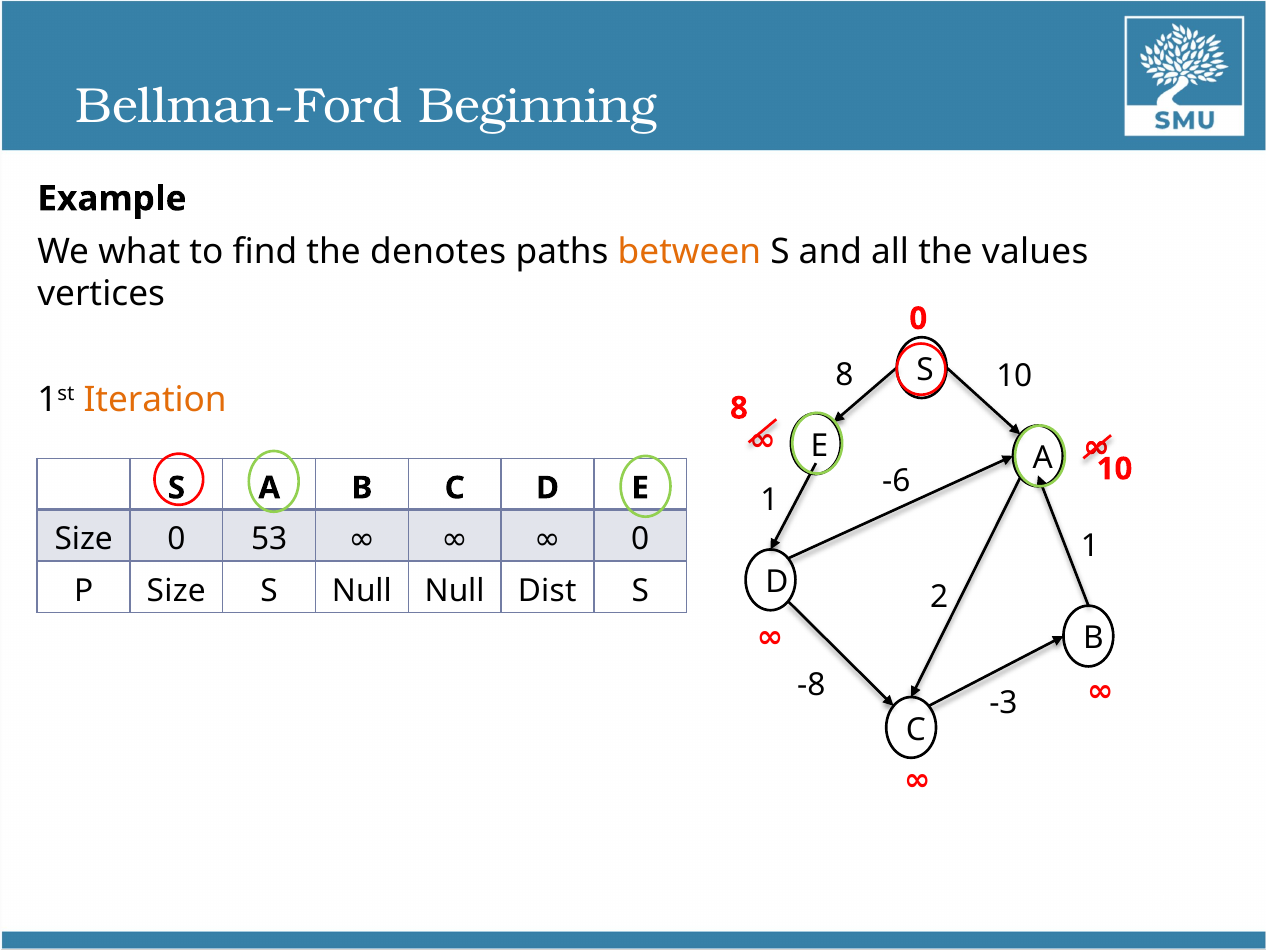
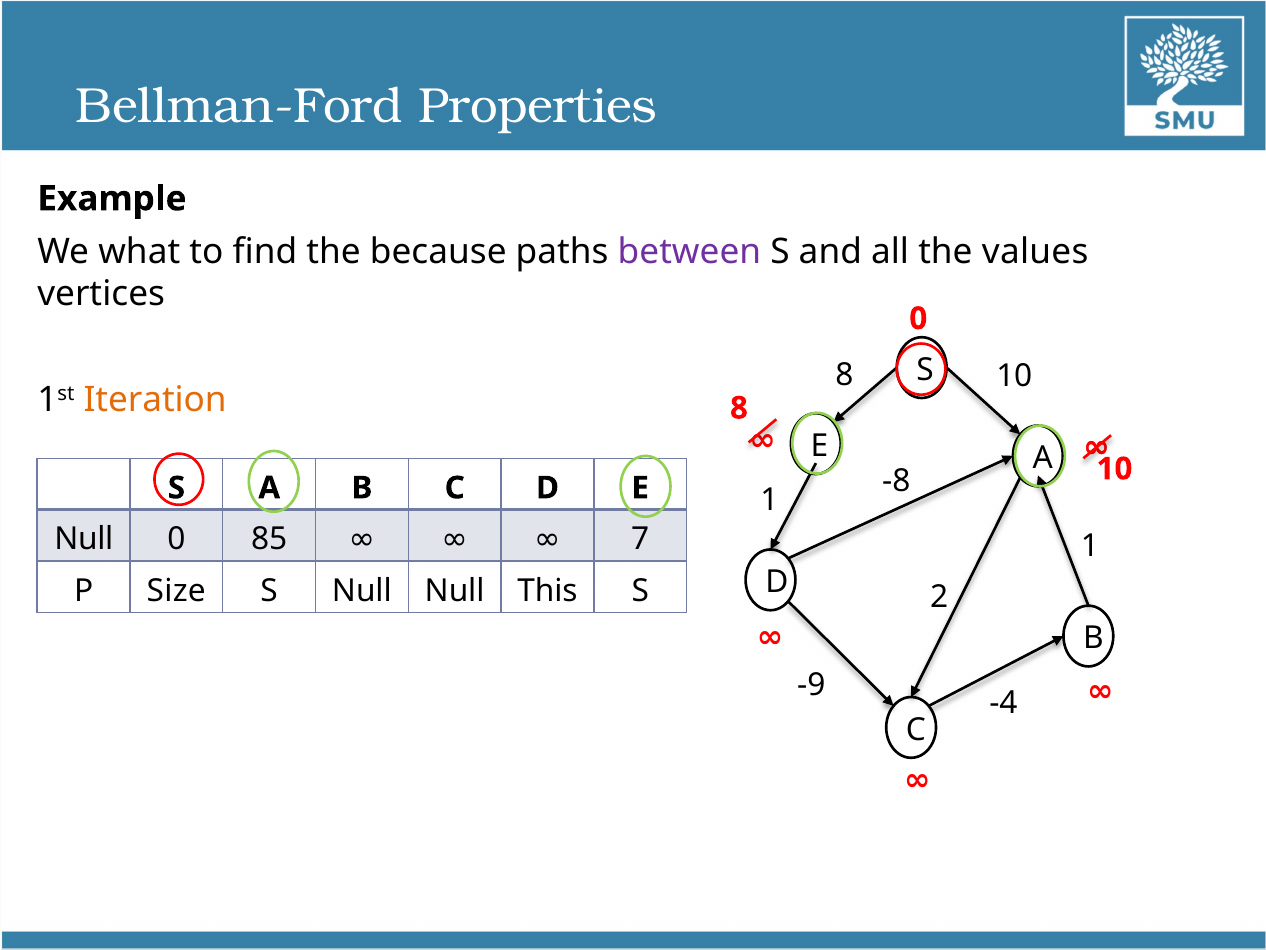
Beginning: Beginning -> Properties (538, 106)
denotes: denotes -> because (438, 251)
between colour: orange -> purple (689, 251)
-6: -6 -> -8 (896, 481)
Size: Size -> Null (84, 539)
53: 53 -> 85 (269, 539)
0: 0 -> 7 (640, 539)
Dist: Dist -> This (547, 590)
-8: -8 -> -9 (811, 684)
-3: -3 -> -4 (1003, 703)
